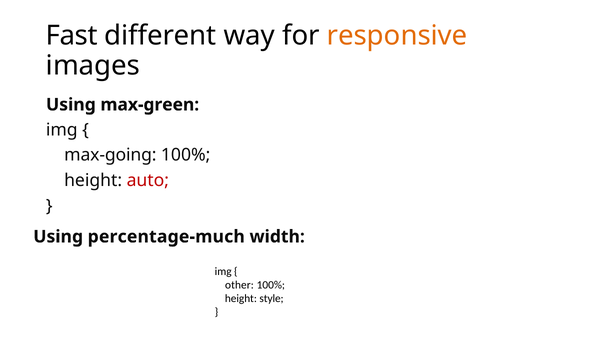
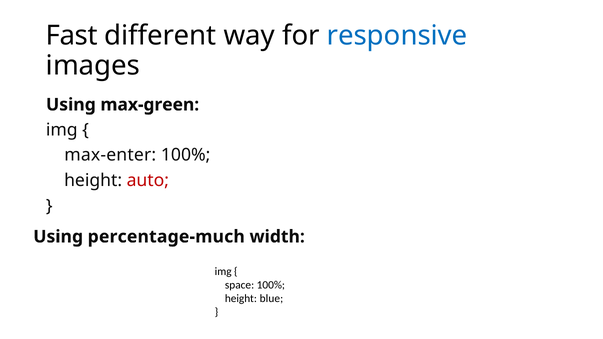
responsive colour: orange -> blue (397, 36)
max-going: max-going -> max-enter (110, 155)
other: other -> space (240, 285)
style: style -> blue (271, 299)
